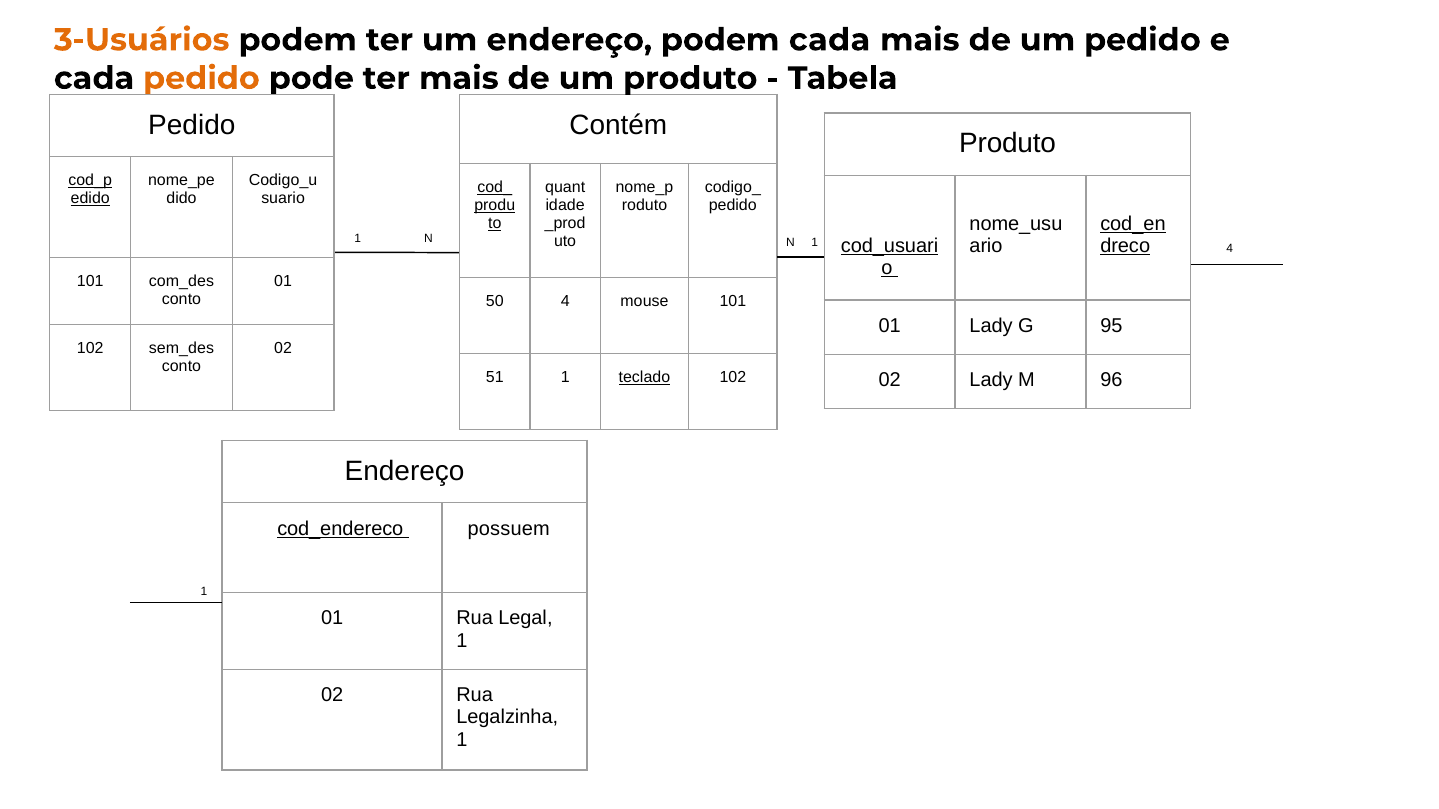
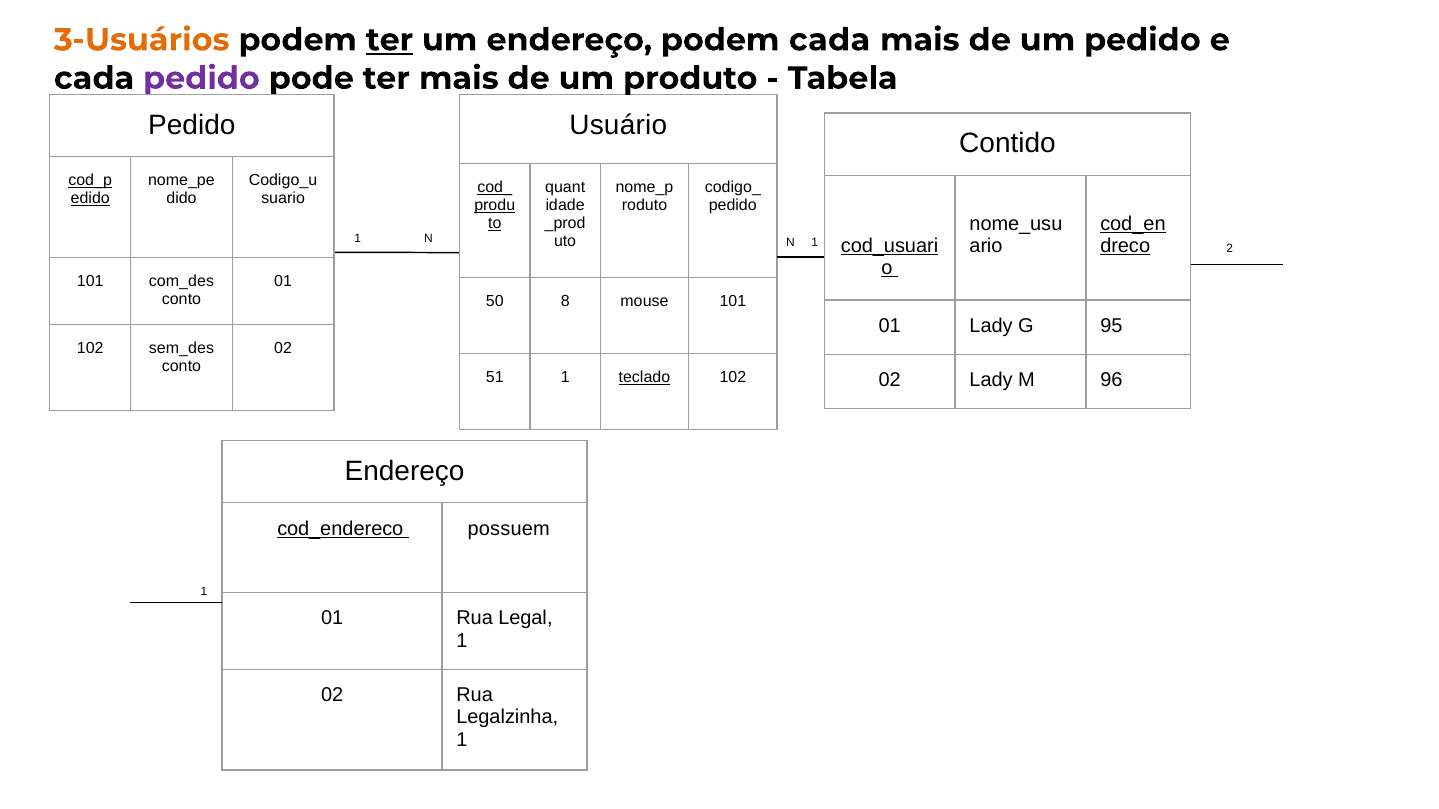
ter underline: none -> present (390, 40)
pedido colour: orange -> purple (201, 78)
Contém: Contém -> Usuário (618, 125)
Produto: Produto -> Contido (1007, 144)
1 4: 4 -> 2 (1230, 249)
50 4: 4 -> 8 (565, 302)
